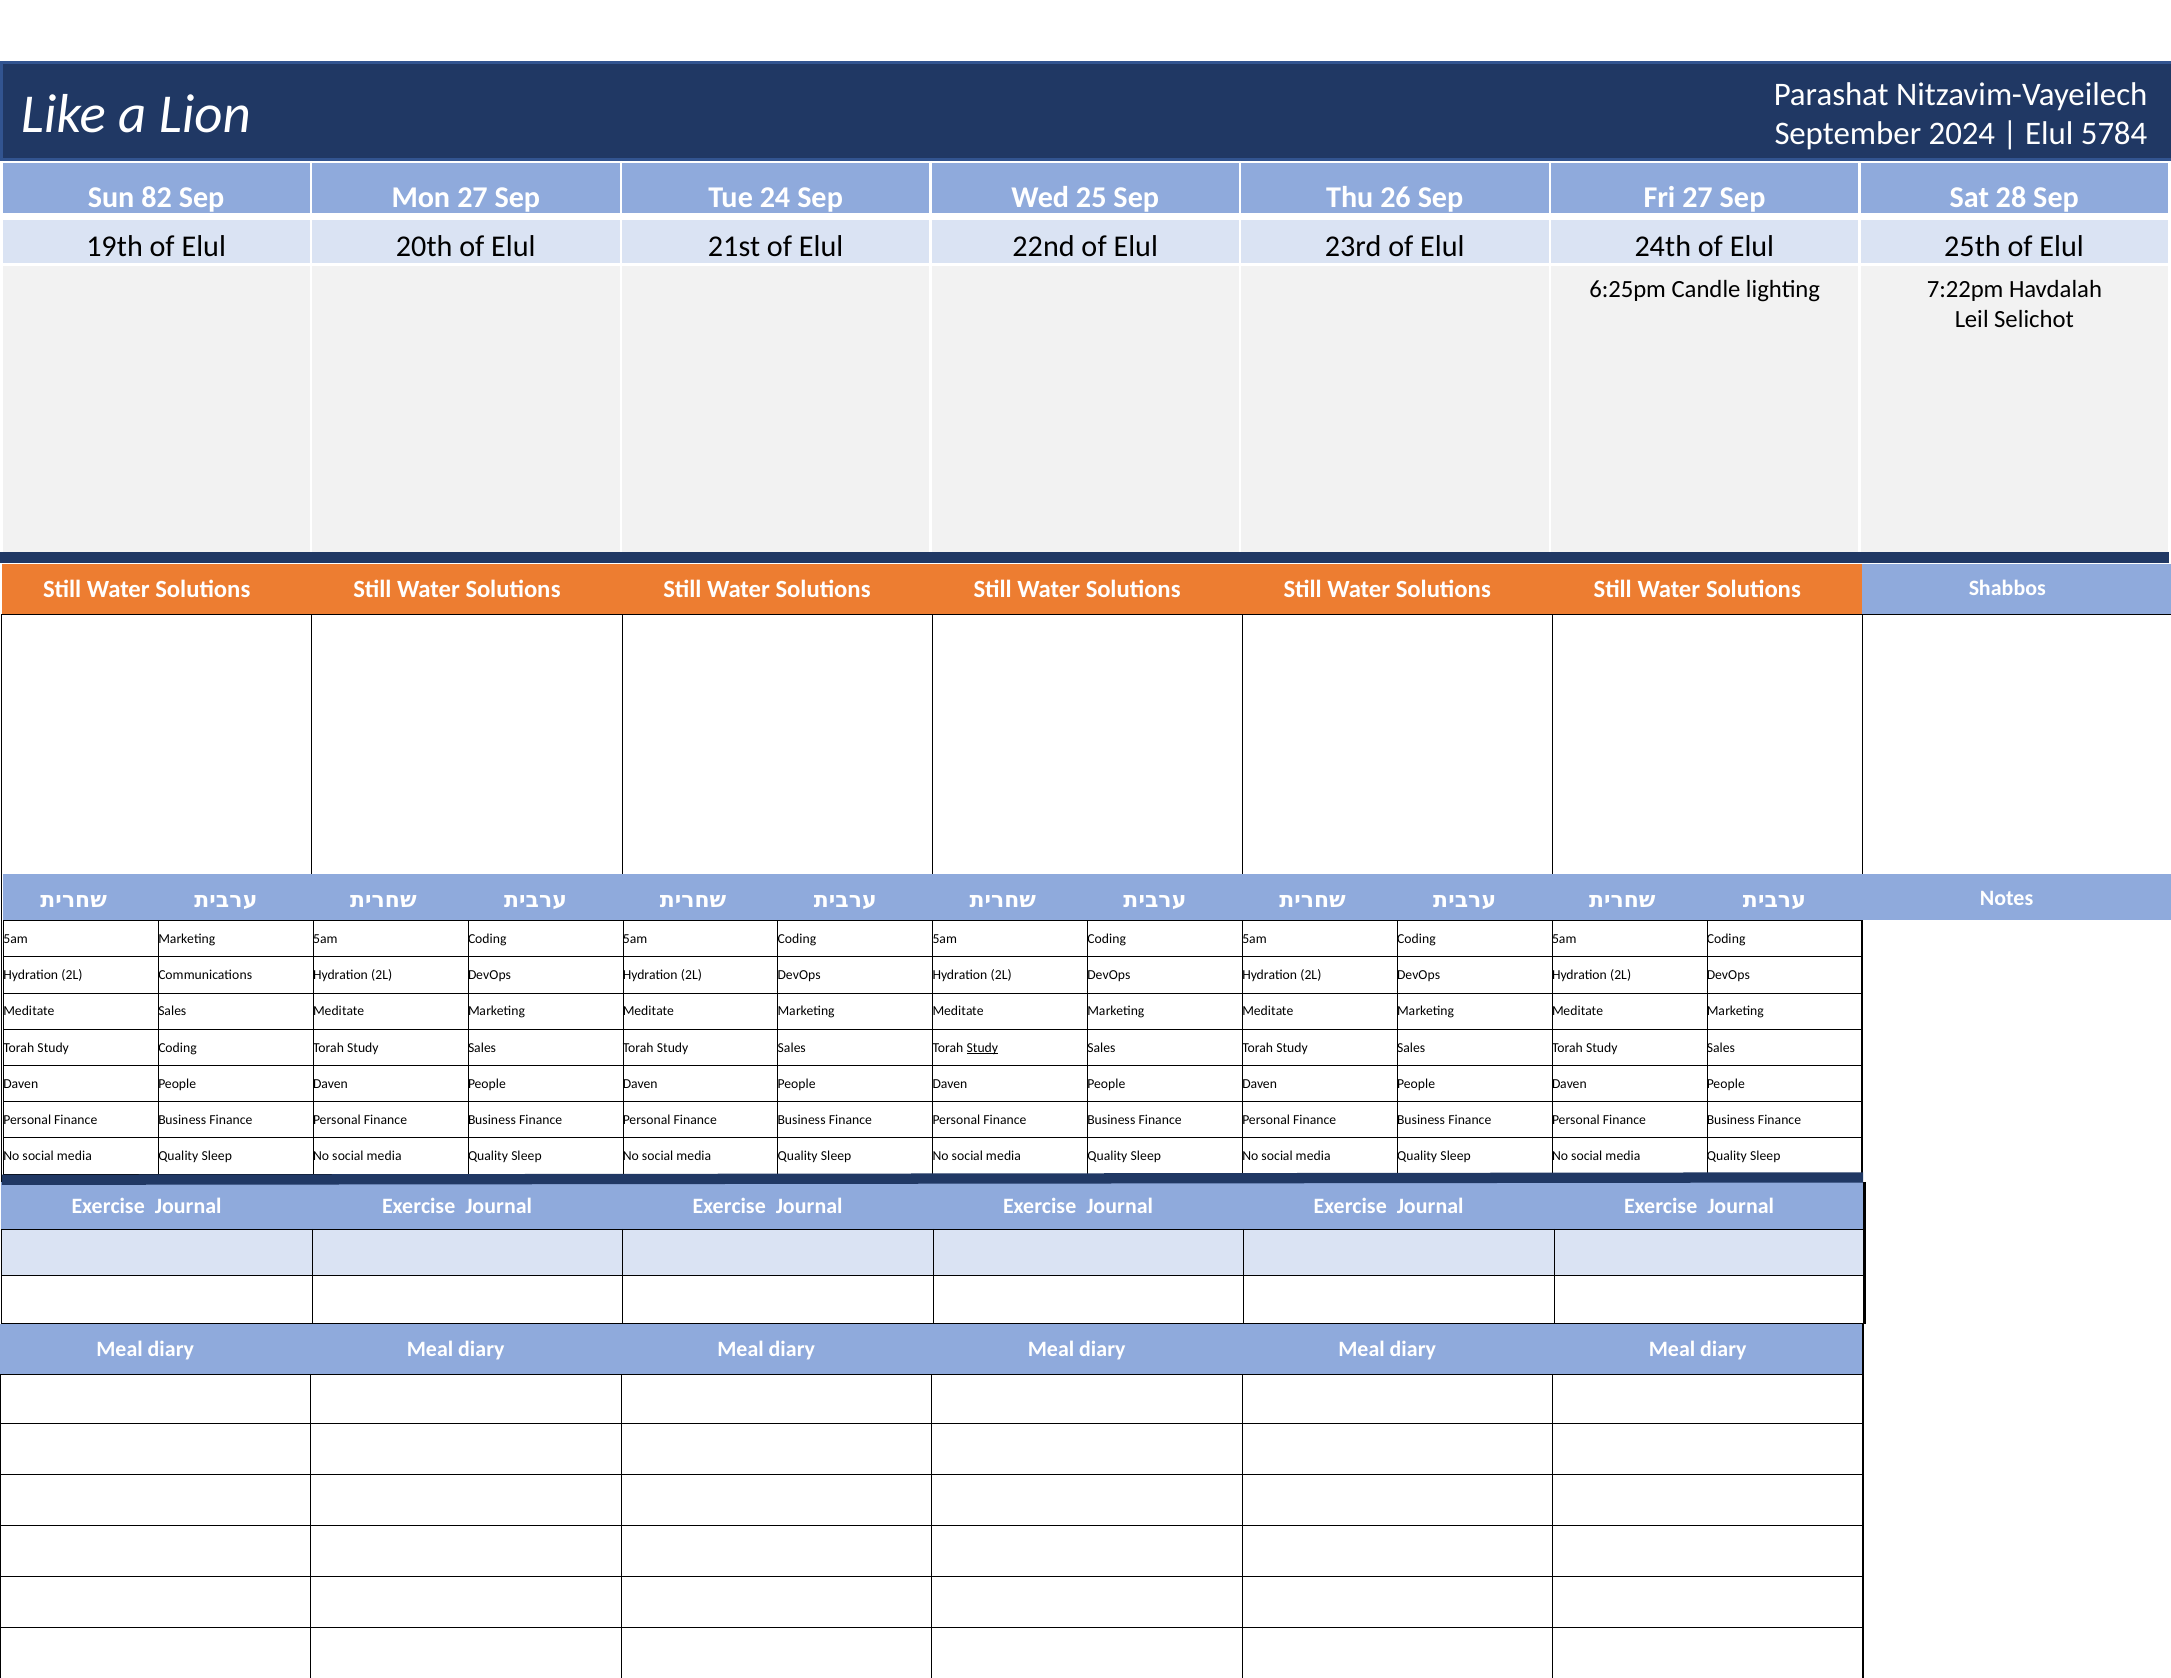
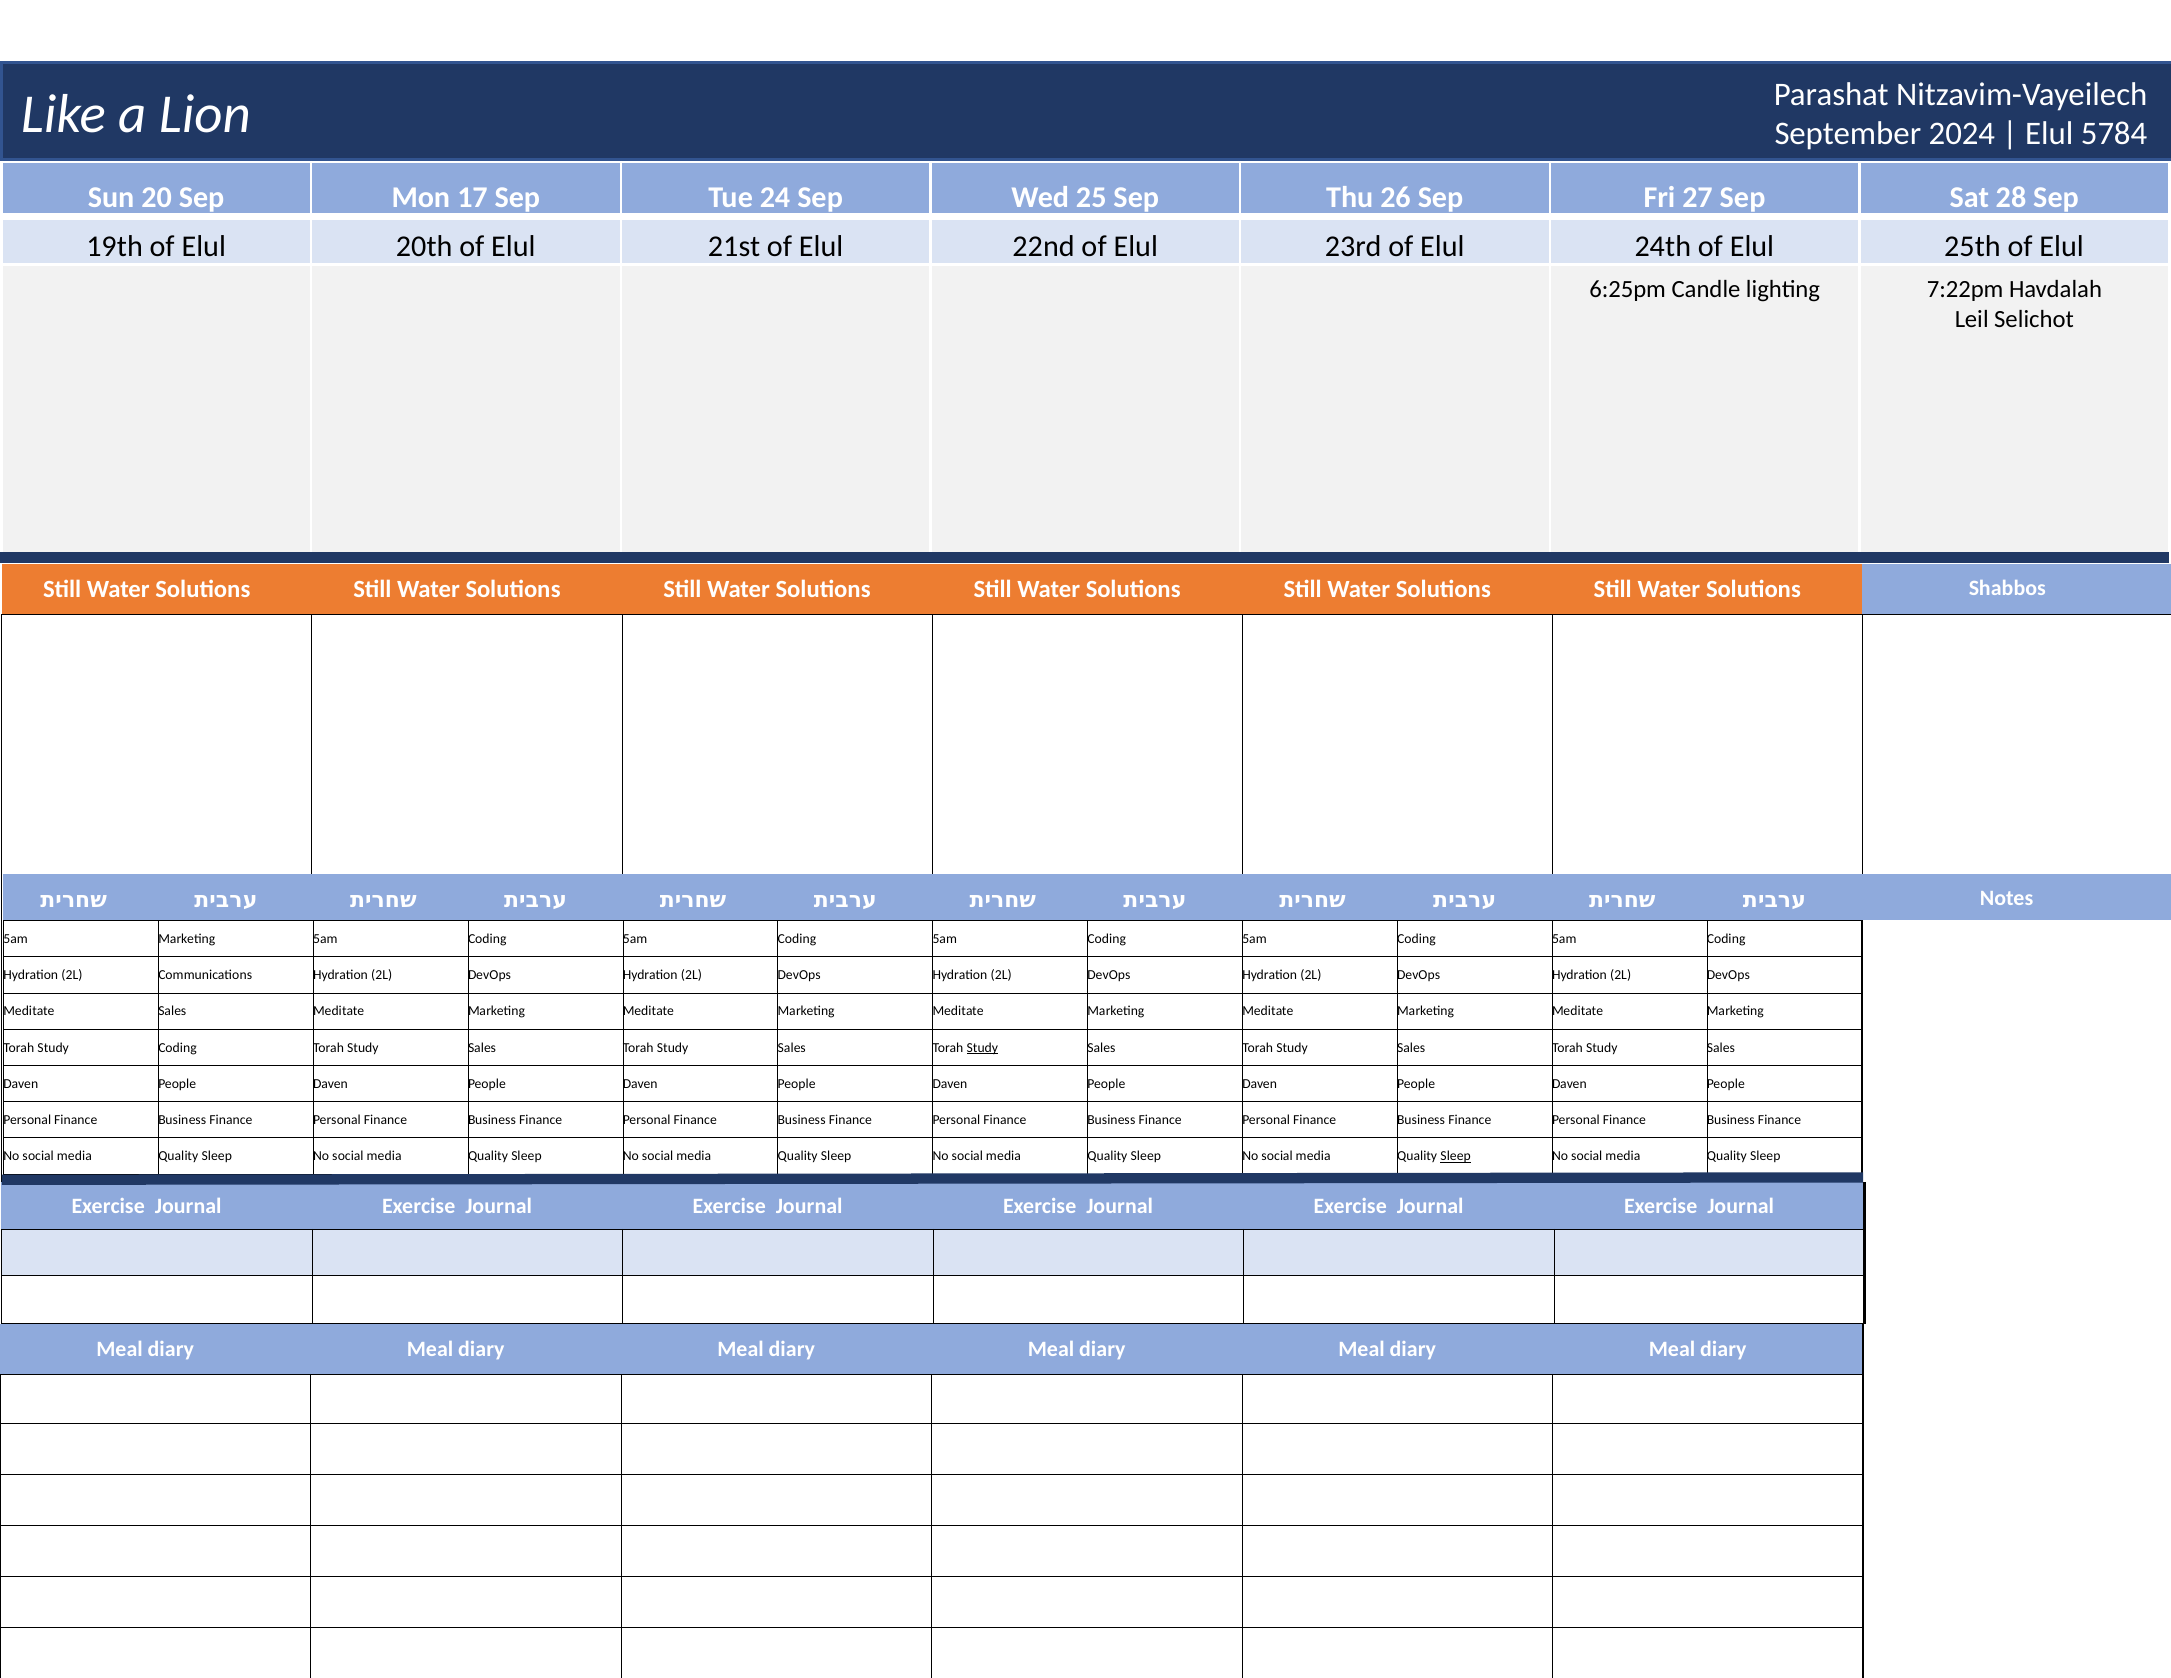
82: 82 -> 20 (157, 198)
Mon 27: 27 -> 17 (472, 198)
Sleep underline: none -> present (1456, 1156)
